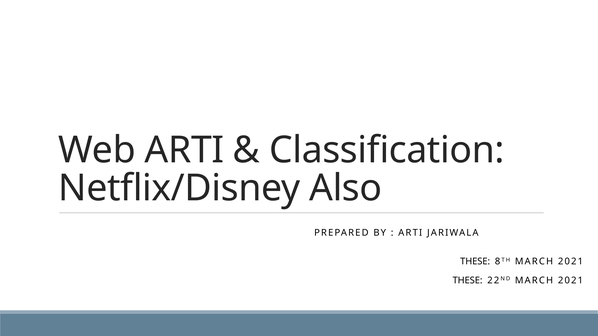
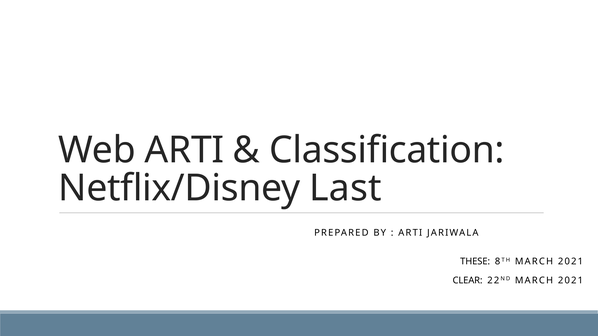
Also: Also -> Last (345, 188)
THESE: THESE -> CLEAR (468, 281)
